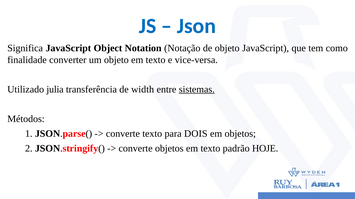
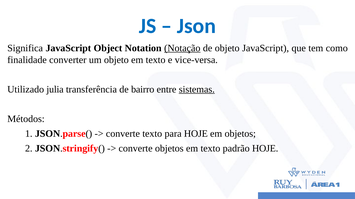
Notação underline: none -> present (182, 48)
width: width -> bairro (143, 90)
para DOIS: DOIS -> HOJE (196, 134)
